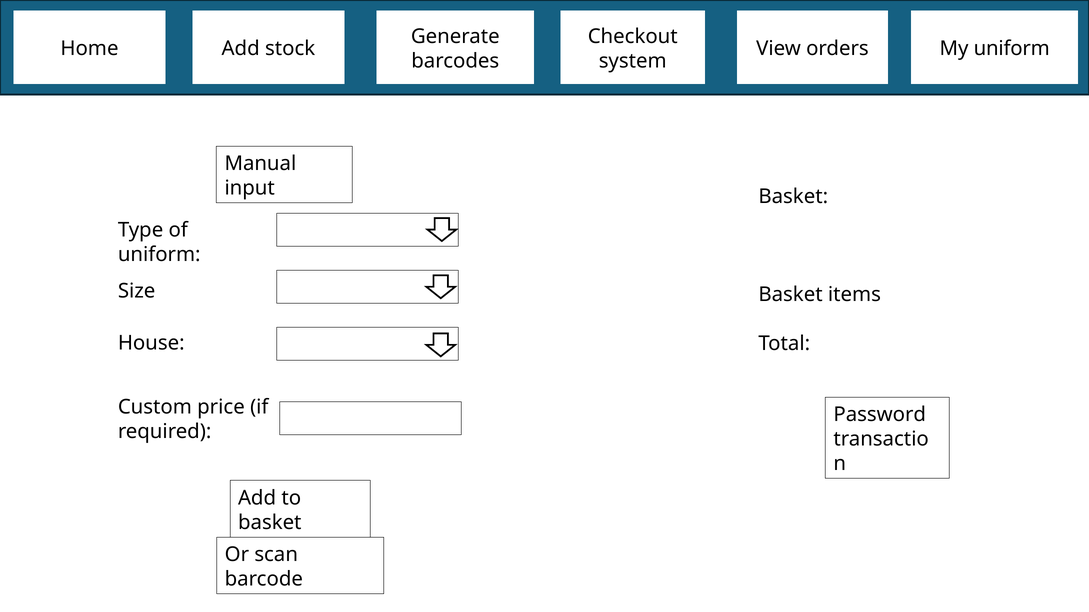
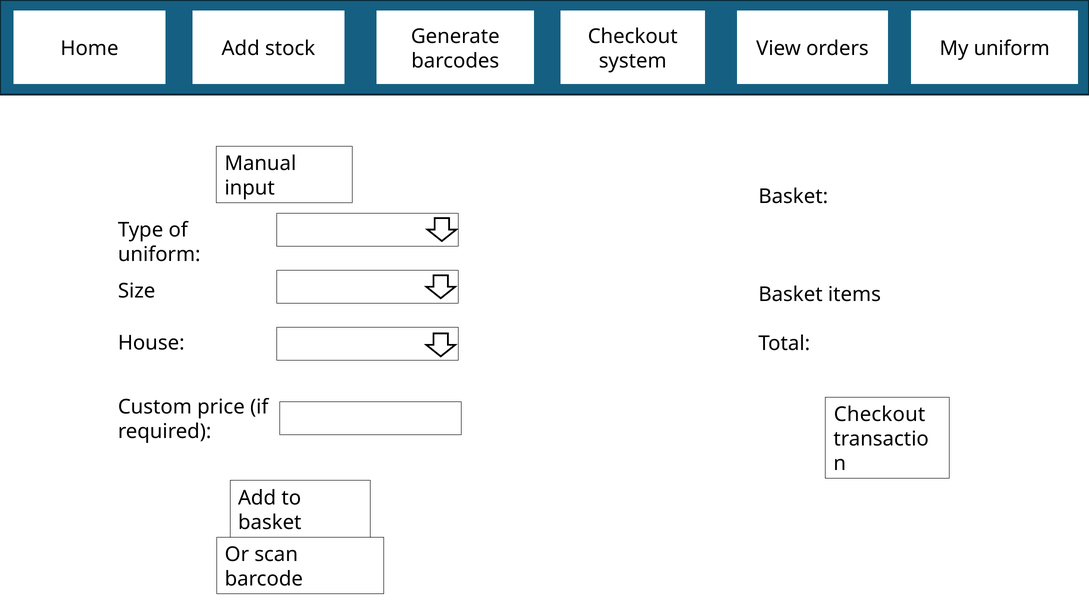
Password: Password -> Checkout (880, 415)
